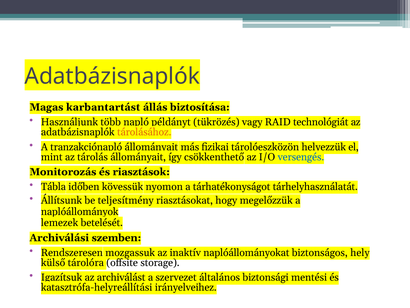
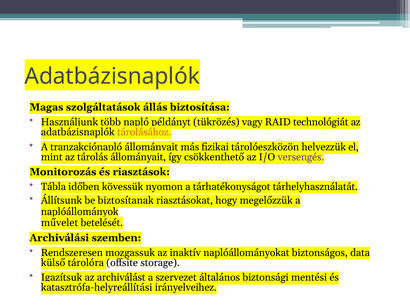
karbantartást: karbantartást -> szolgáltatások (103, 107)
versengés colour: blue -> purple (301, 157)
teljesítmény: teljesítmény -> biztosítanak (126, 200)
lemezek: lemezek -> művelet (60, 222)
hely: hely -> data (360, 252)
